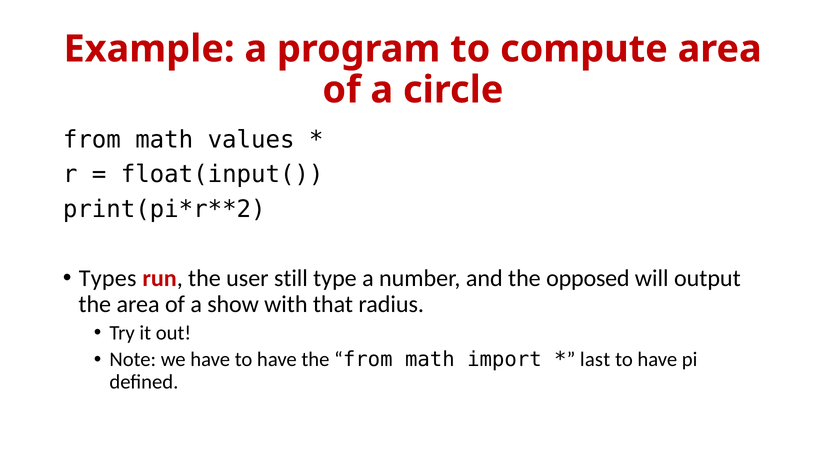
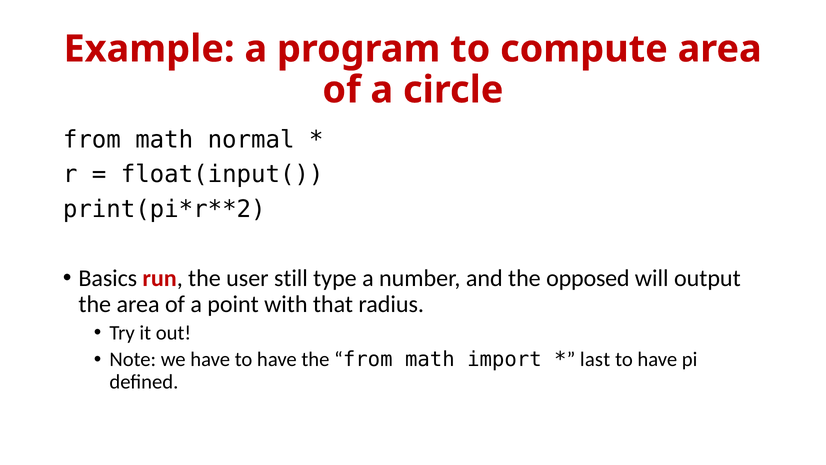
values: values -> normal (251, 140)
Types: Types -> Basics (108, 278)
show: show -> point (233, 304)
